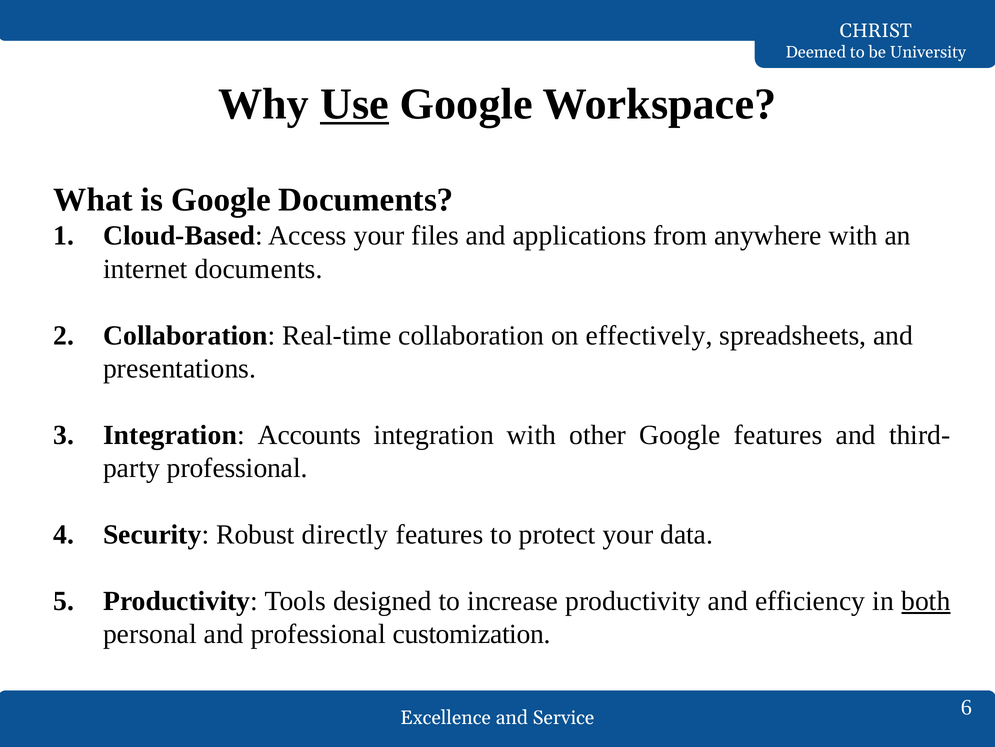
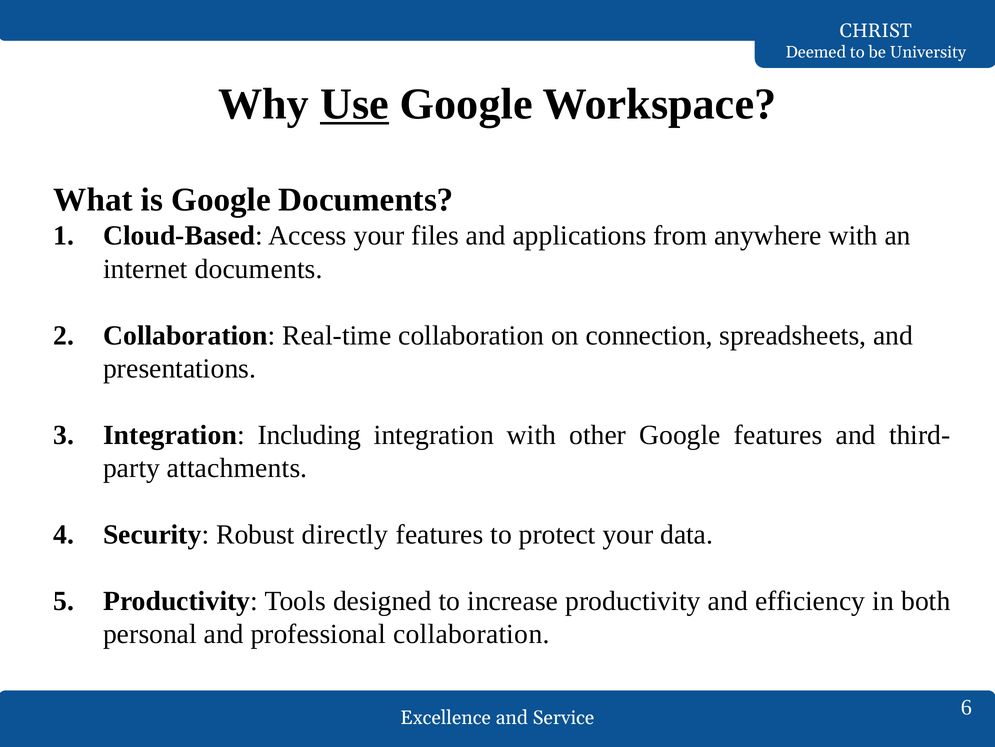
effectively: effectively -> connection (649, 335)
Accounts: Accounts -> Including (309, 435)
professional: professional -> attachments (237, 468)
both underline: present -> none (926, 600)
professional customization: customization -> collaboration (471, 634)
